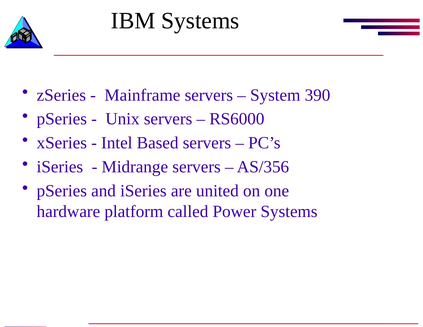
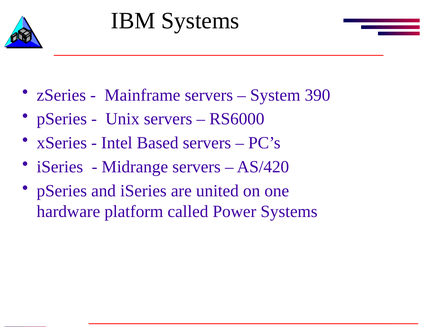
AS/356: AS/356 -> AS/420 (263, 167)
